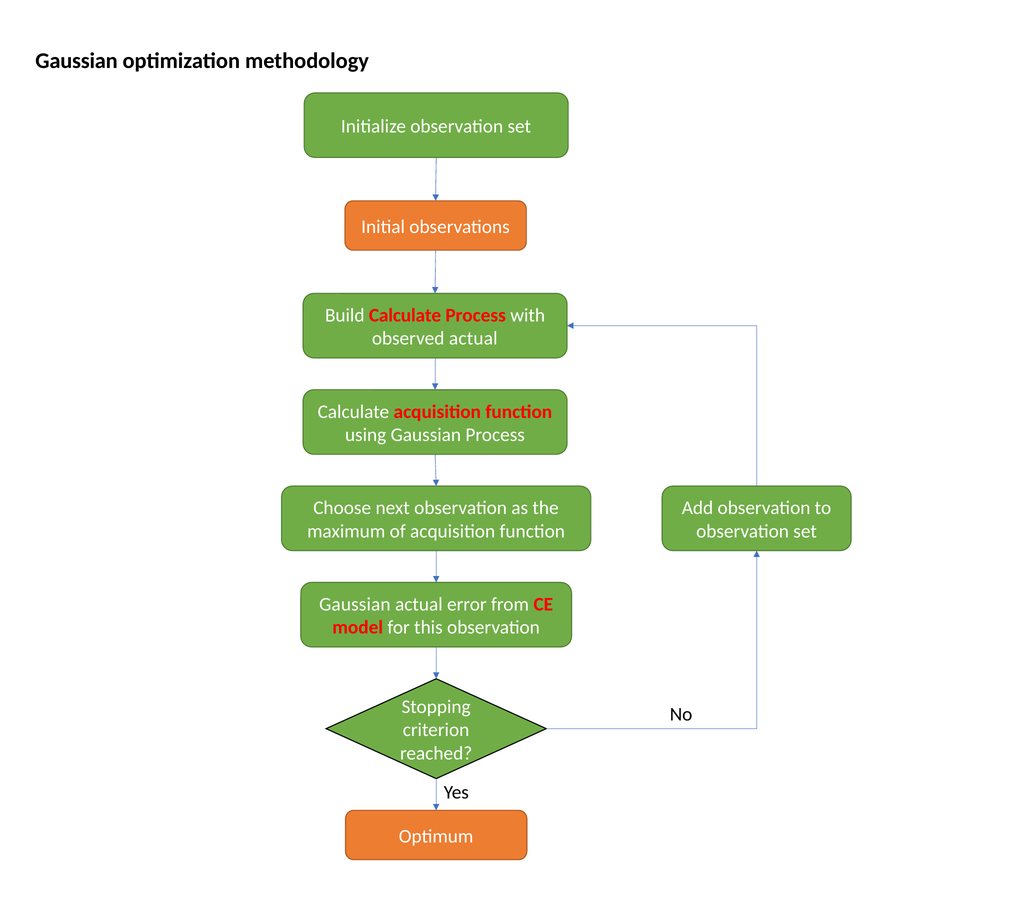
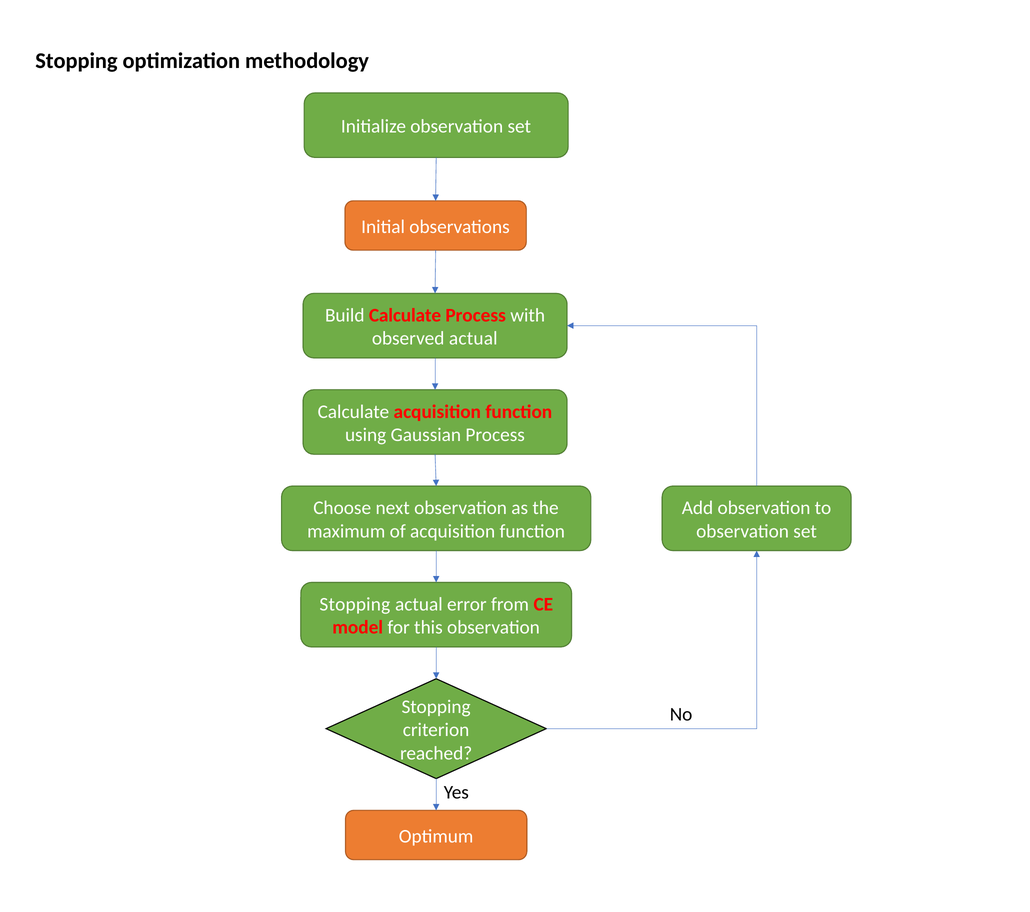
Gaussian: Gaussian -> Stopping (76, 61)
Gaussian: Gaussian -> Stopping (355, 605)
